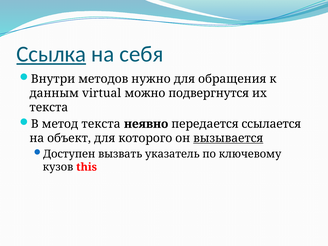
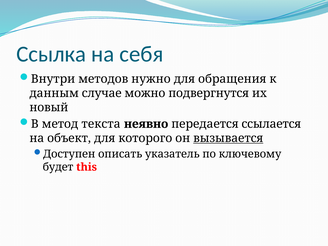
Ссылка underline: present -> none (51, 54)
virtual: virtual -> случае (102, 93)
текста: текста -> новый (49, 107)
вызвать: вызвать -> описать (120, 154)
кузов: кузов -> будет (58, 167)
